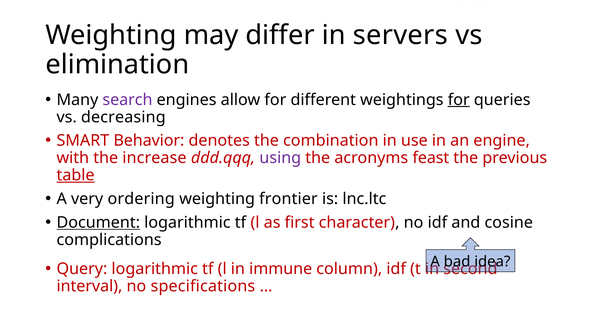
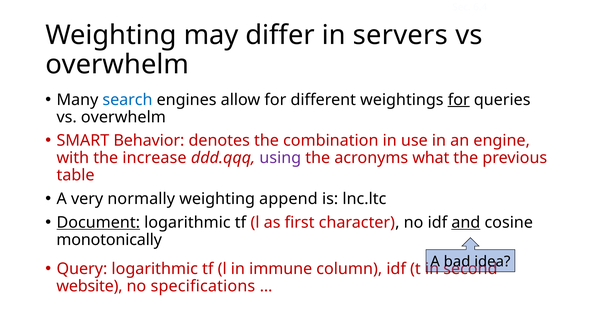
elimination: elimination -> overwhelm (117, 65)
search colour: purple -> blue (127, 100)
decreasing: decreasing -> overwhelm (123, 117)
feast: feast -> what (431, 158)
table underline: present -> none (76, 176)
ordering: ordering -> normally (141, 199)
frontier: frontier -> append (288, 199)
and underline: none -> present (466, 223)
complications: complications -> monotonically (109, 240)
interval: interval -> website (89, 287)
